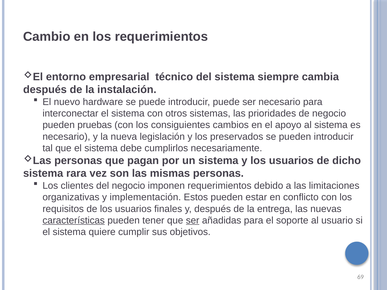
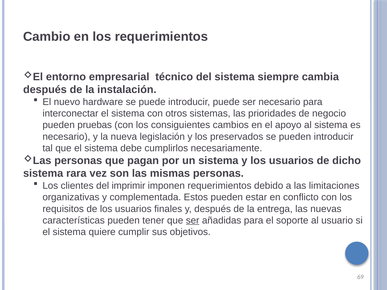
del negocio: negocio -> imprimir (128, 186)
implementación: implementación -> complementada (145, 197)
características underline: present -> none (74, 221)
